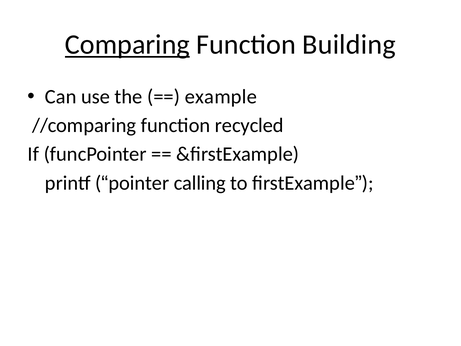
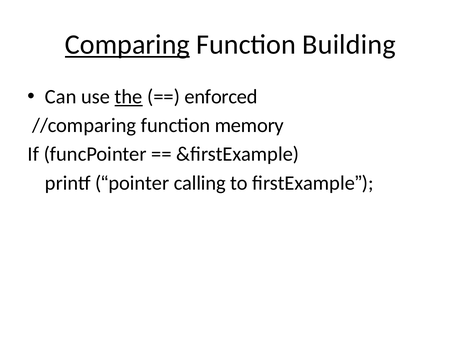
the underline: none -> present (129, 97)
example: example -> enforced (221, 97)
recycled: recycled -> memory (249, 125)
